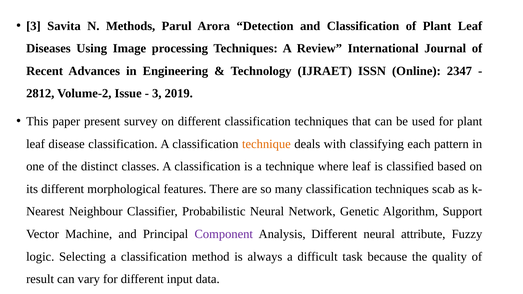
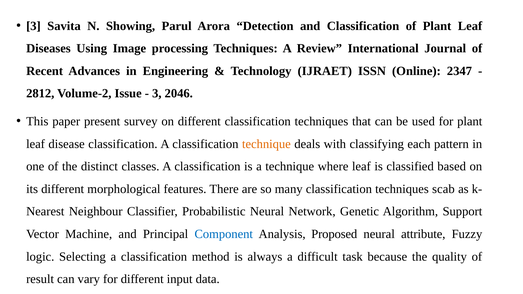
Methods: Methods -> Showing (131, 26)
2019: 2019 -> 2046 (179, 94)
Component colour: purple -> blue (224, 234)
Analysis Different: Different -> Proposed (334, 234)
